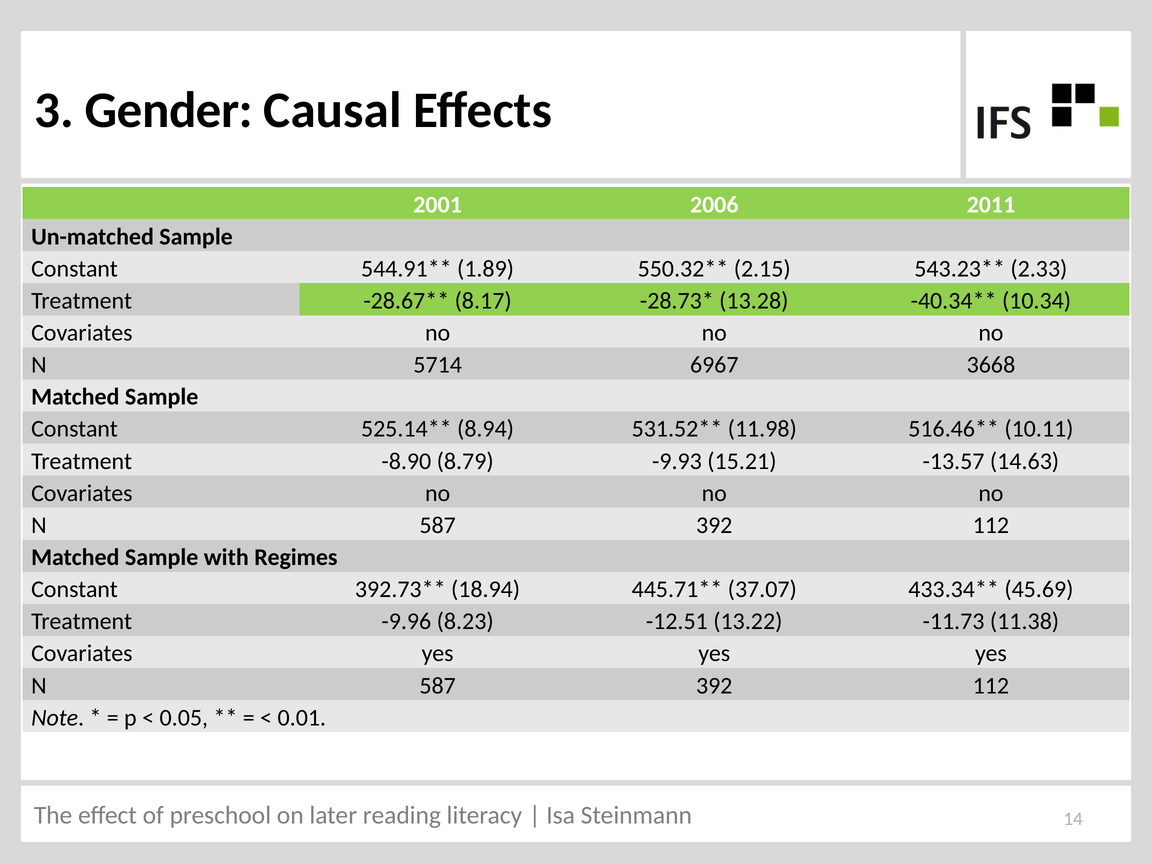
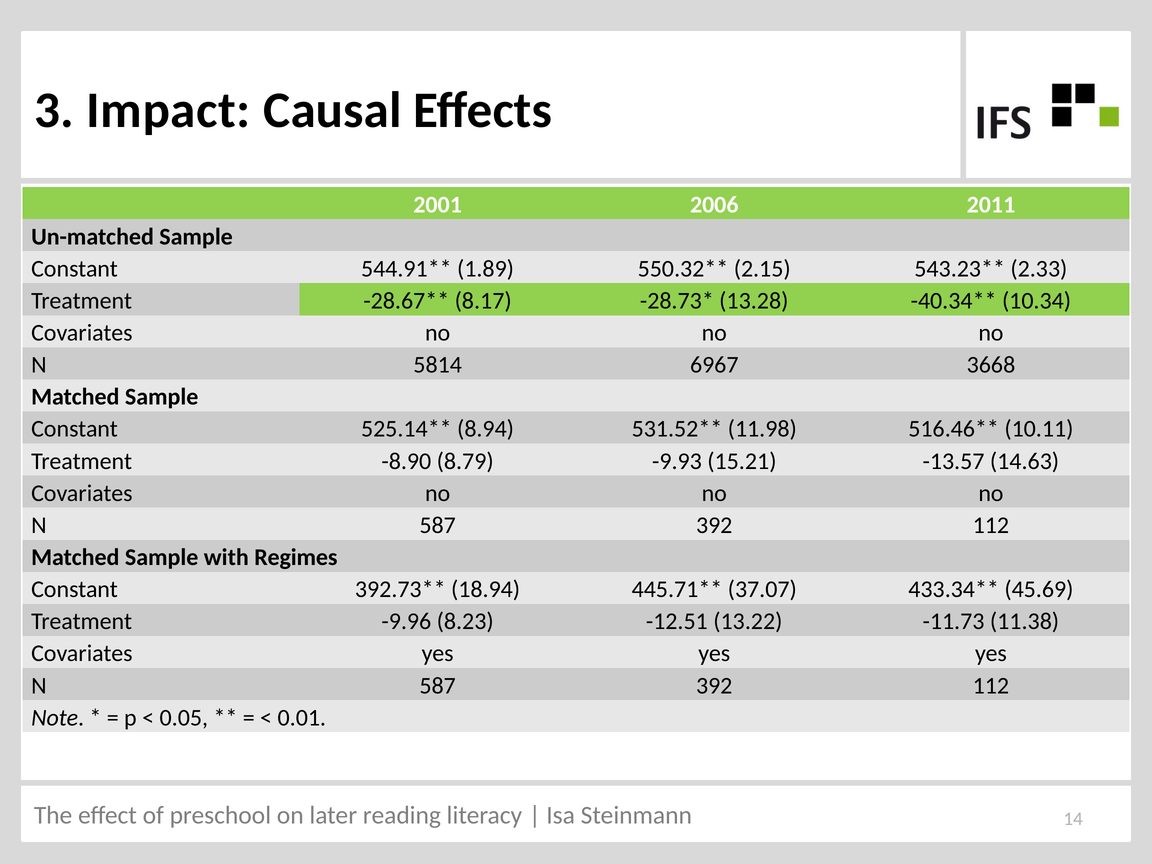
Gender: Gender -> Impact (168, 110)
5714: 5714 -> 5814 (438, 365)
